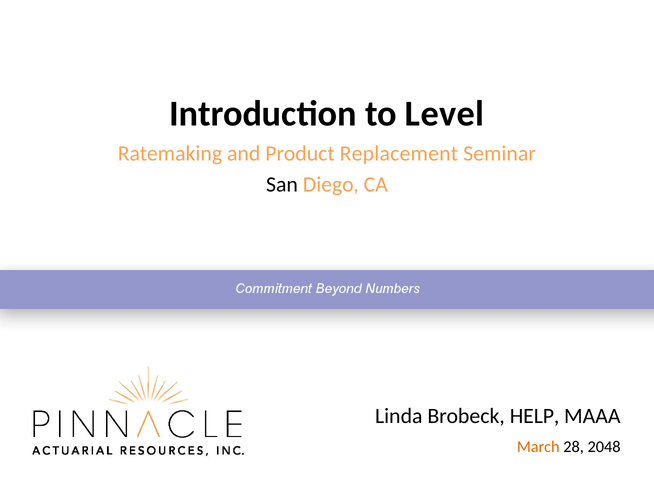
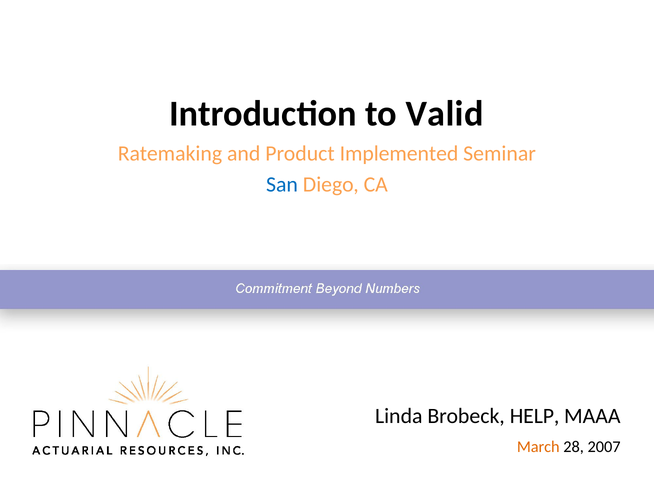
Level: Level -> Valid (445, 114)
Replacement: Replacement -> Implemented (399, 154)
San colour: black -> blue (282, 184)
2048: 2048 -> 2007 (604, 446)
